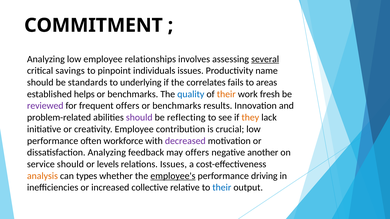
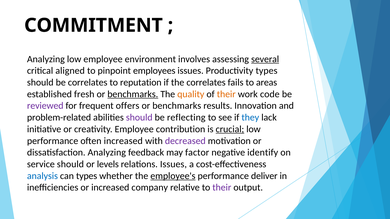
relationships: relationships -> environment (150, 59)
savings: savings -> aligned (70, 71)
individuals: individuals -> employees (154, 71)
Productivity name: name -> types (267, 71)
be standards: standards -> correlates (88, 83)
underlying: underlying -> reputation (141, 83)
helps: helps -> fresh (84, 94)
benchmarks underline: none -> present (133, 94)
quality colour: blue -> orange (191, 94)
fresh: fresh -> code (270, 94)
they colour: orange -> blue (250, 118)
crucial underline: none -> present (230, 129)
often workforce: workforce -> increased (123, 141)
may offers: offers -> factor (197, 153)
another: another -> identify (263, 153)
analysis colour: orange -> blue (42, 176)
driving: driving -> deliver (264, 176)
collective: collective -> company (150, 188)
their colour: blue -> purple (222, 188)
